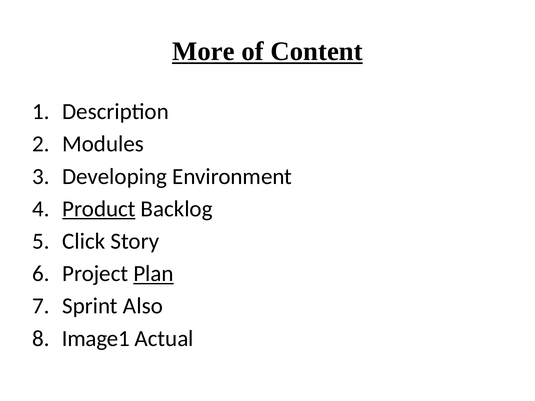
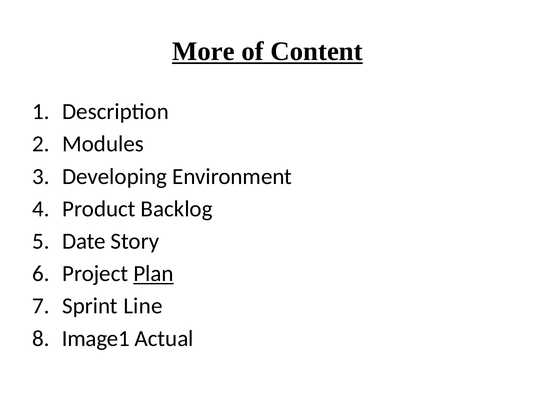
Product underline: present -> none (99, 209)
Click: Click -> Date (84, 241)
Also: Also -> Line (143, 306)
